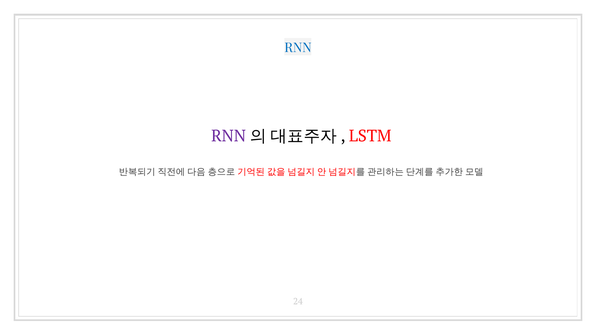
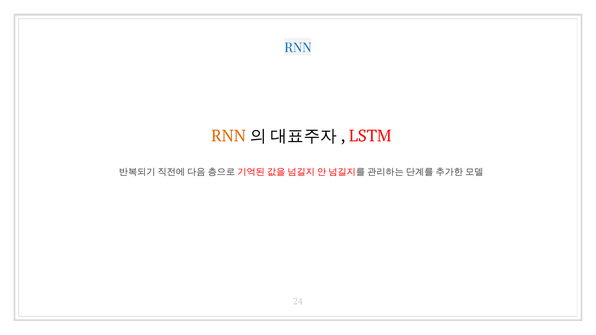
RNN colour: purple -> orange (229, 136)
